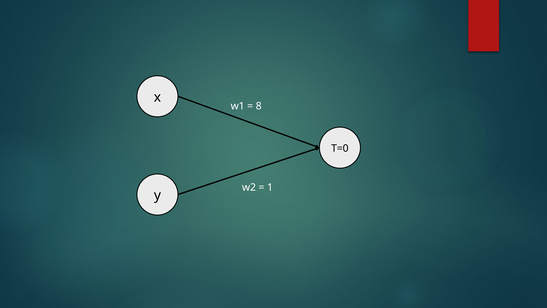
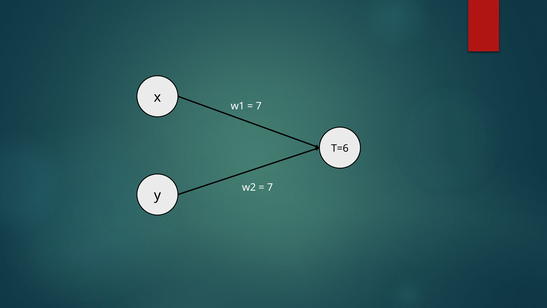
8: 8 -> 7 (259, 106)
T=0: T=0 -> T=6 (340, 148)
1: 1 -> 7 (270, 187)
